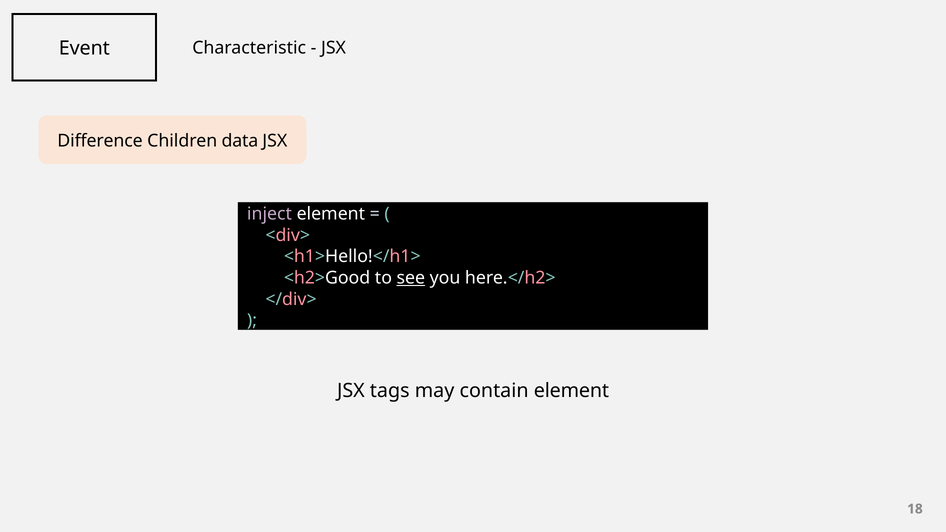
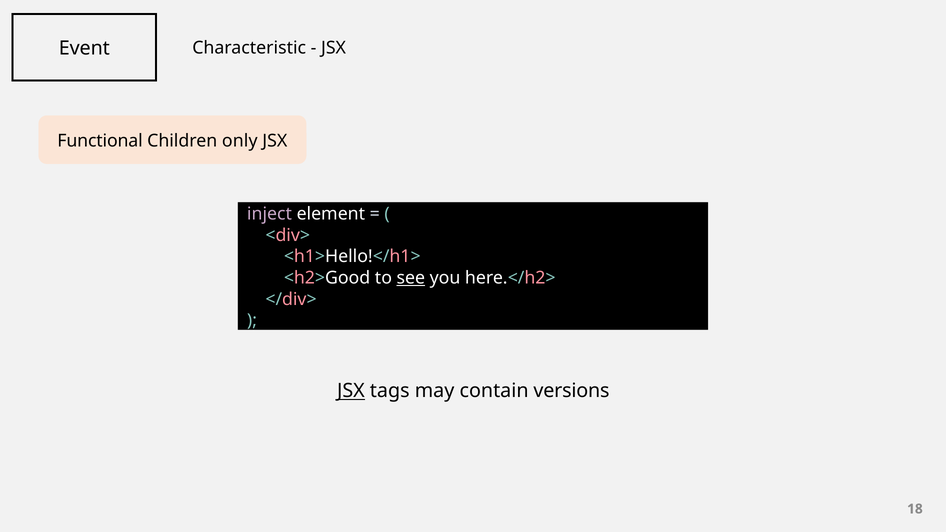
Difference: Difference -> Functional (100, 141)
data: data -> only (240, 141)
JSX underline: none -> present (351, 391)
contain element: element -> versions (571, 391)
